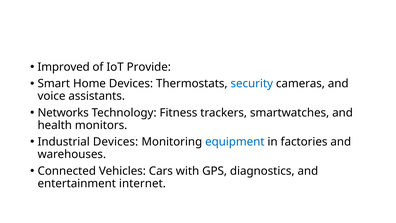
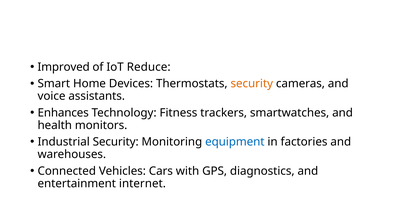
Provide: Provide -> Reduce (149, 67)
security colour: blue -> orange (252, 84)
Networks: Networks -> Enhances (63, 113)
Industrial Devices: Devices -> Security (116, 142)
